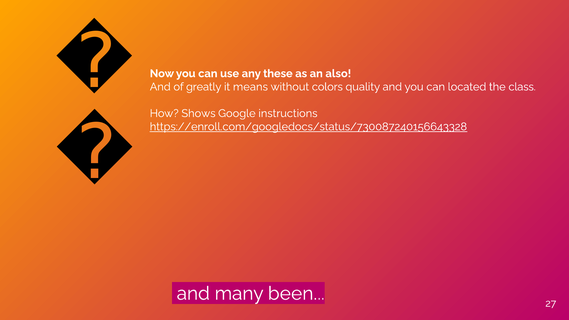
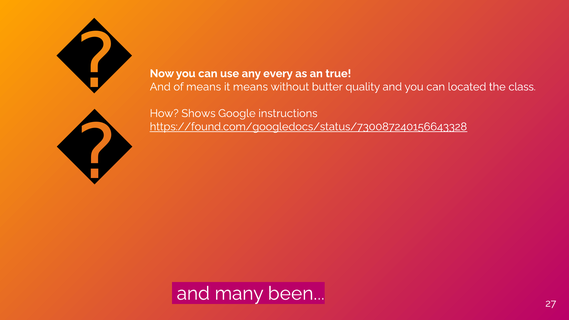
these: these -> every (278, 74)
also: also -> true (338, 74)
of greatly: greatly -> means (204, 87)
colors: colors -> butter (327, 87)
https://enroll.com/googledocs/status/730087240156643328: https://enroll.com/googledocs/status/730087240156643328 -> https://found.com/googledocs/status/730087240156643328 (308, 127)
